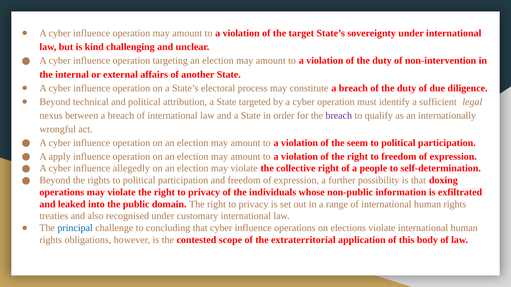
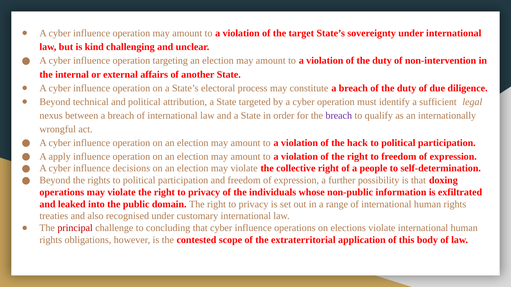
seem: seem -> hack (357, 143)
allegedly: allegedly -> decisions (131, 169)
principal colour: blue -> red (75, 228)
